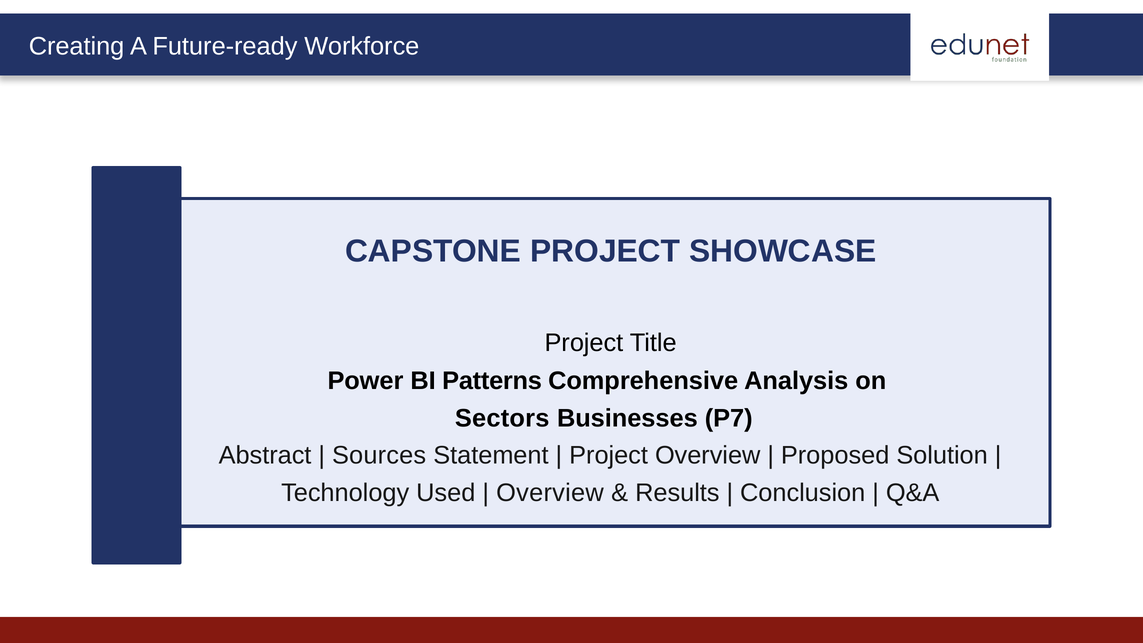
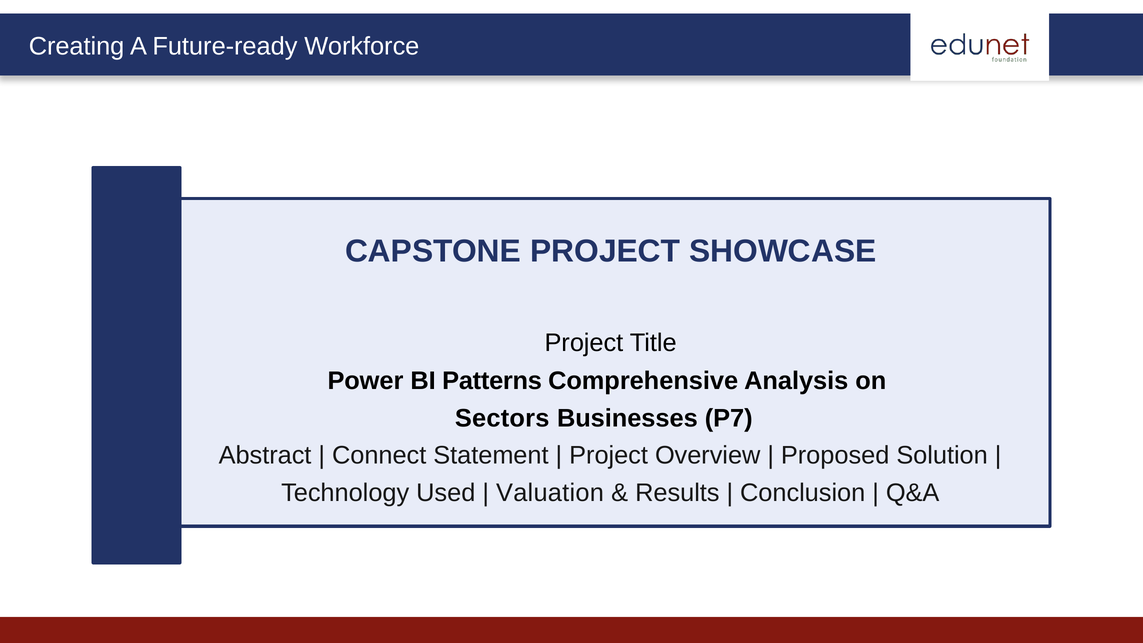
Sources: Sources -> Connect (379, 455)
Overview: Overview -> Valuation (550, 493)
